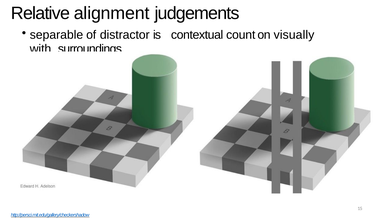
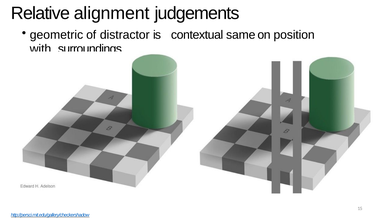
separable: separable -> geometric (56, 35)
count: count -> same (241, 35)
visually: visually -> position (294, 35)
